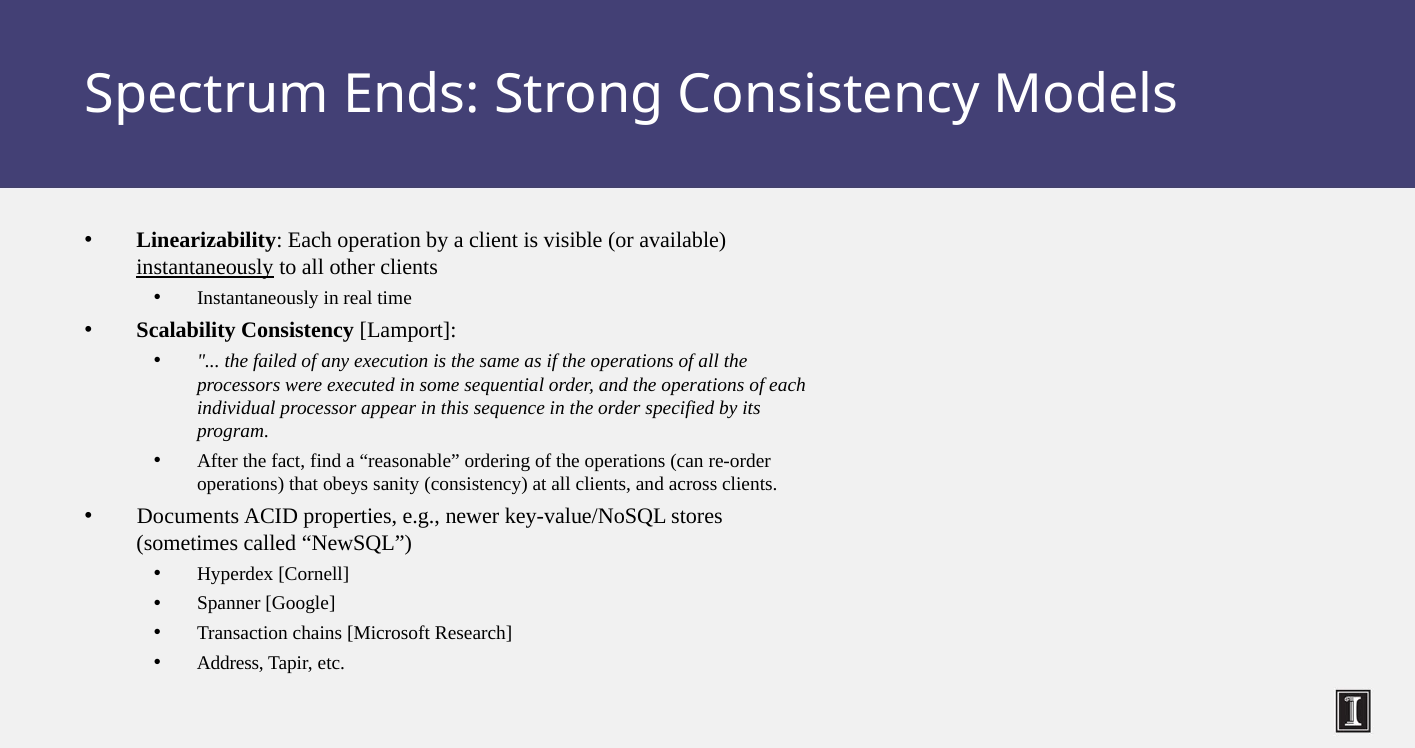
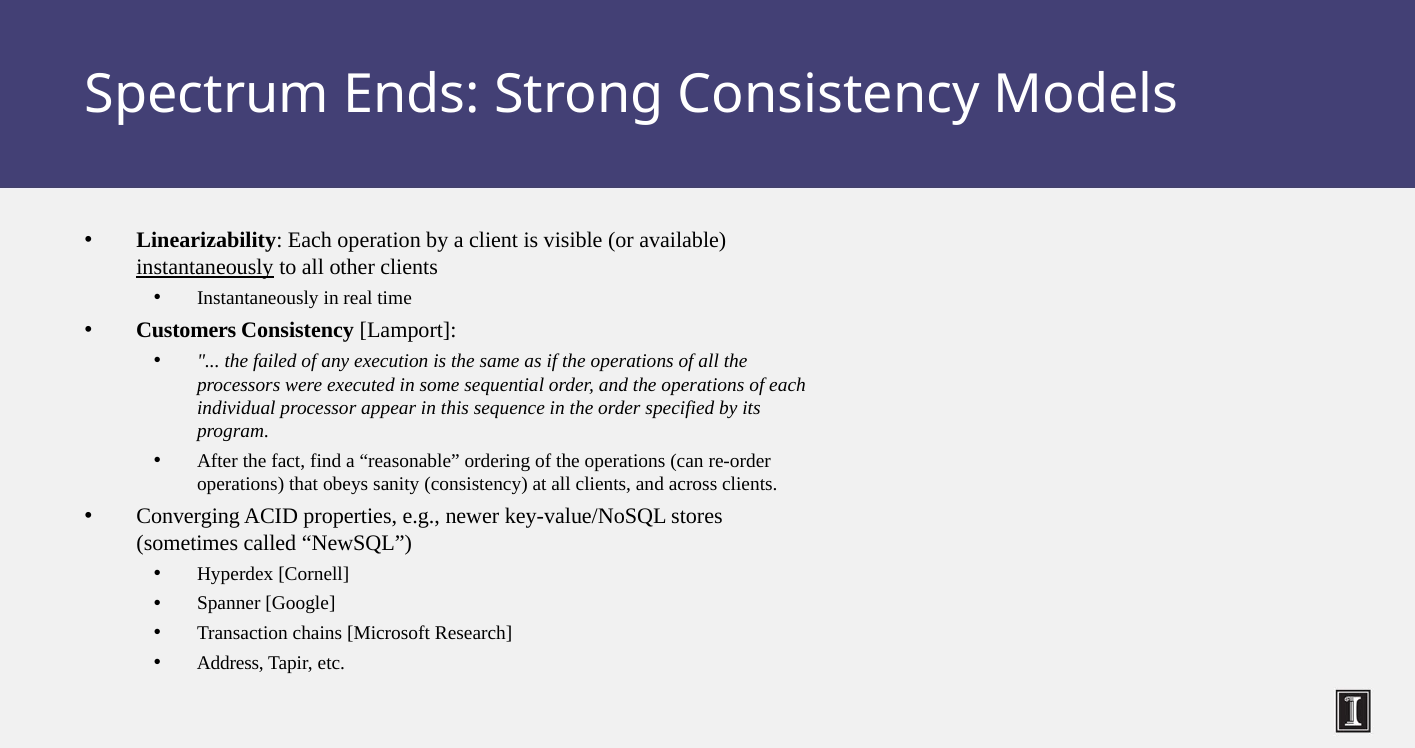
Scalability: Scalability -> Customers (186, 330)
Documents: Documents -> Converging (188, 516)
